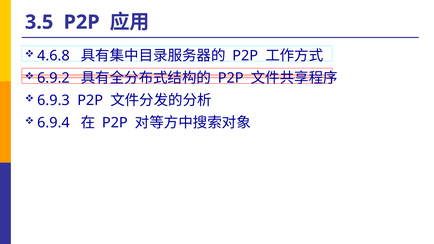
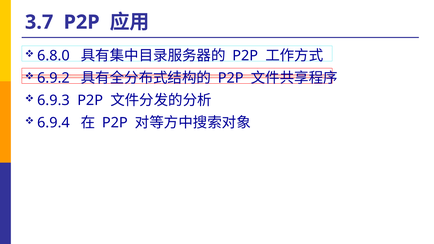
3.5: 3.5 -> 3.7 (39, 22)
4.6.8: 4.6.8 -> 6.8.0 (53, 56)
